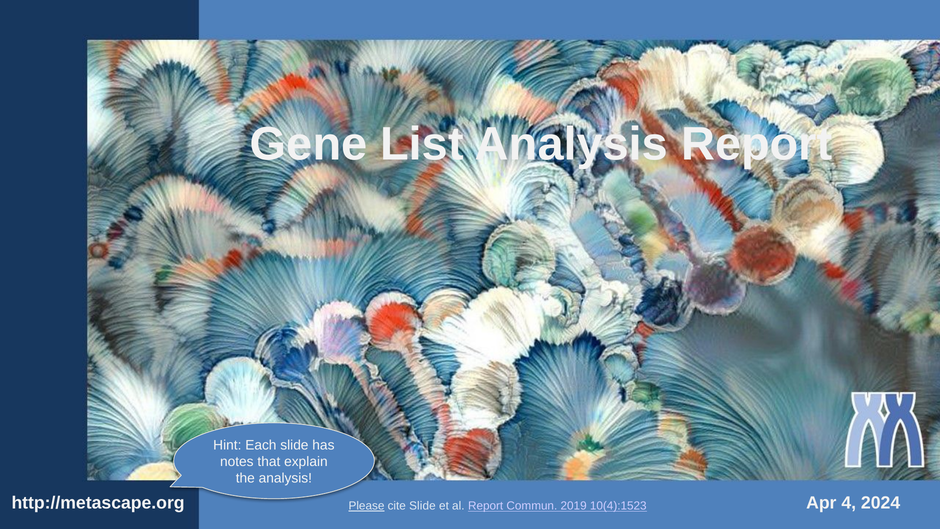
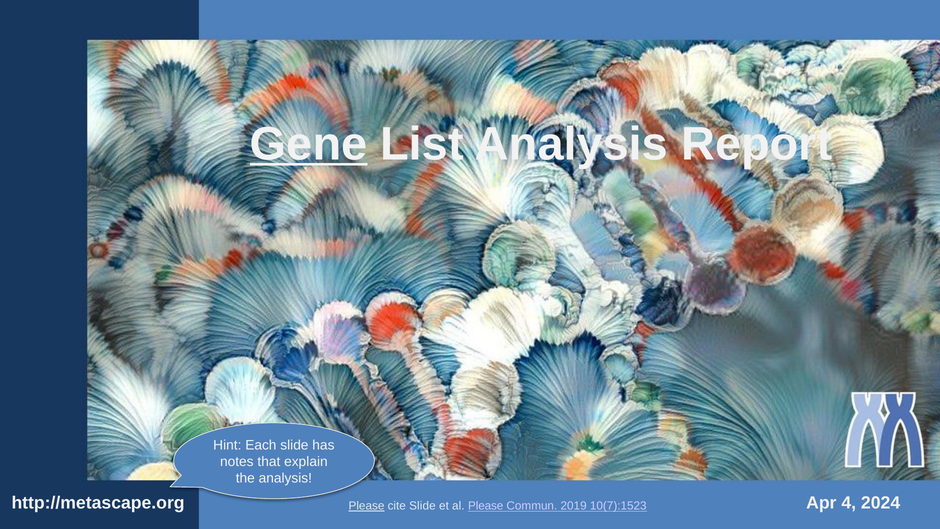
Gene underline: none -> present (309, 144)
al Report: Report -> Please (486, 506)
10(4):1523: 10(4):1523 -> 10(7):1523 (618, 506)
